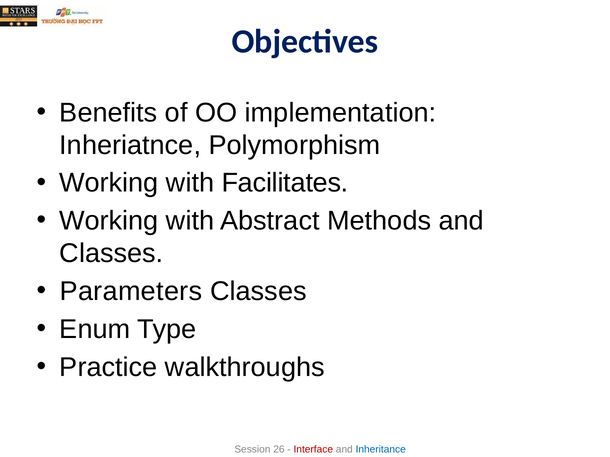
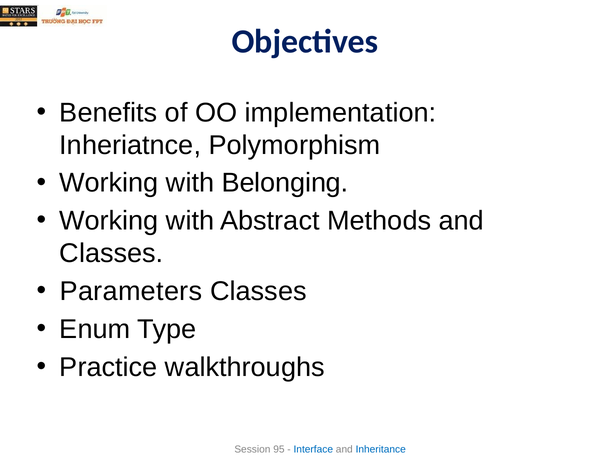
Facilitates: Facilitates -> Belonging (285, 183)
26: 26 -> 95 (279, 450)
Interface colour: red -> blue (313, 450)
